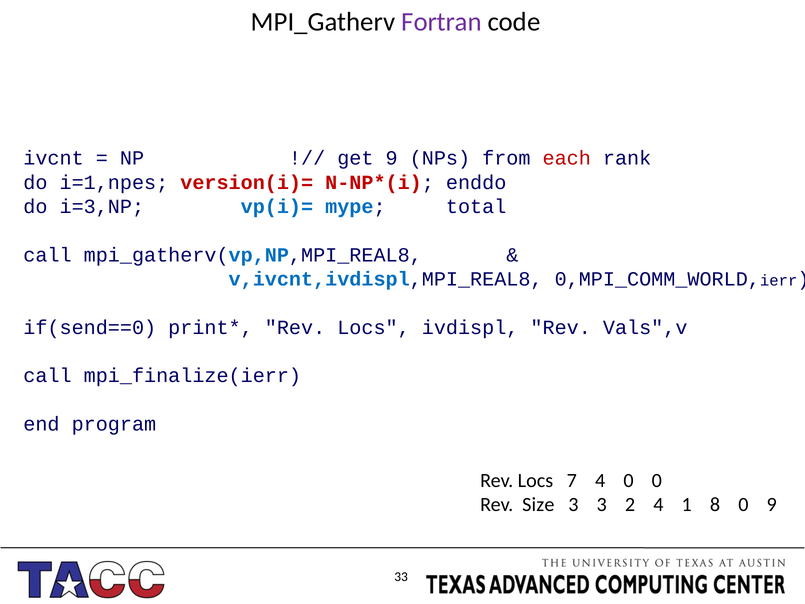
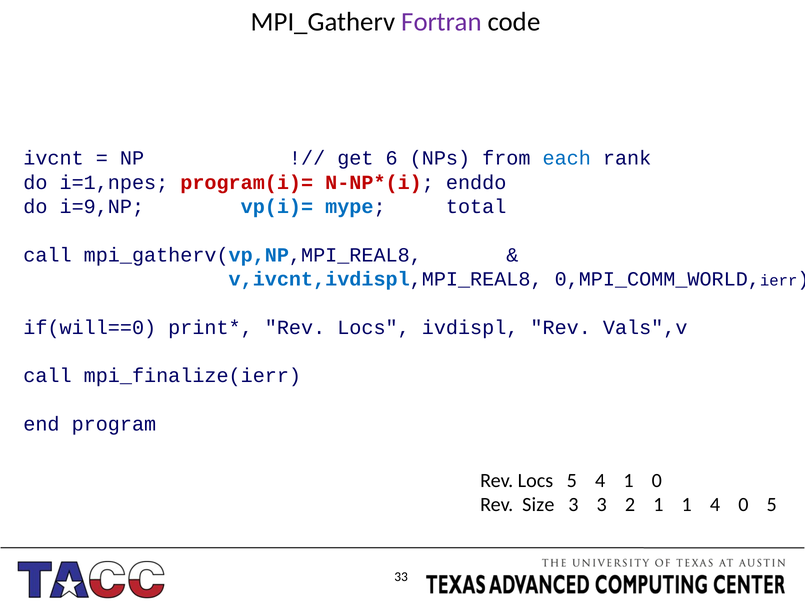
get 9: 9 -> 6 (392, 158)
each colour: red -> blue (567, 158)
version(i)=: version(i)= -> program(i)= (247, 182)
i=3,NP: i=3,NP -> i=9,NP (102, 207)
if(send==0: if(send==0 -> if(will==0 (90, 327)
Locs 7: 7 -> 5 (572, 480)
4 0: 0 -> 1 (629, 480)
2 4: 4 -> 1 (658, 504)
1 8: 8 -> 4 (715, 504)
0 9: 9 -> 5 (772, 504)
